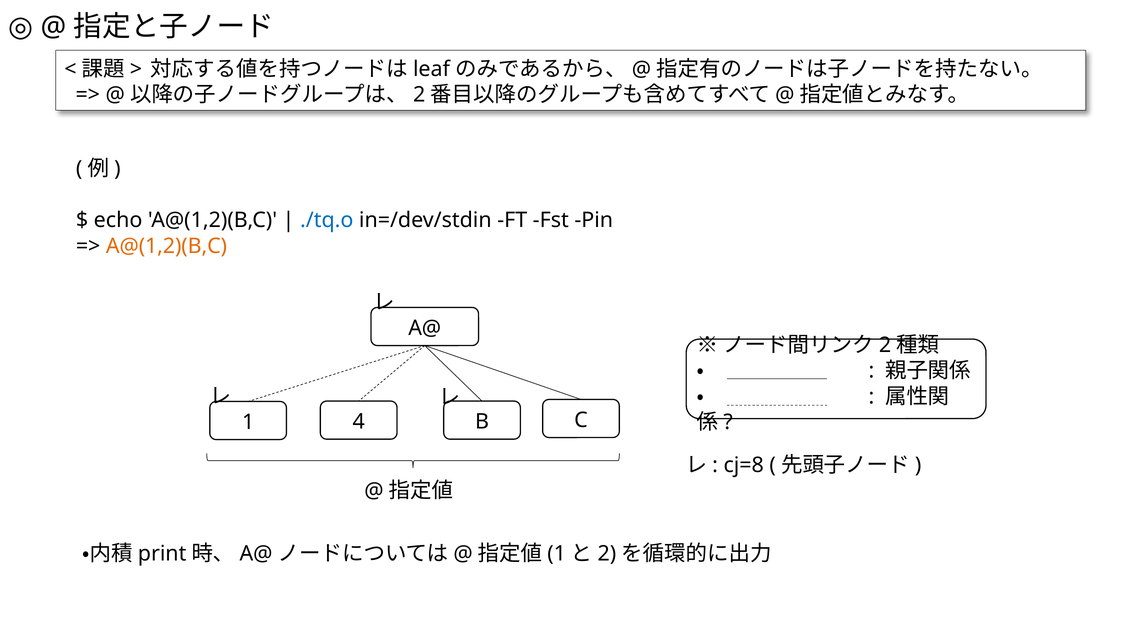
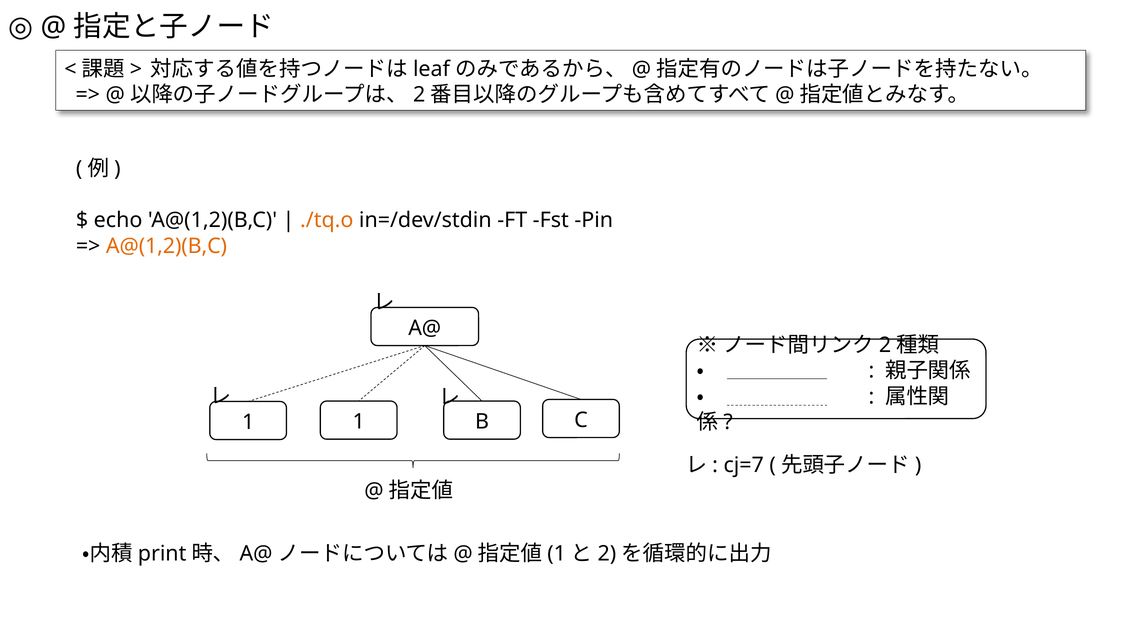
./tq.o colour: blue -> orange (327, 220)
1 4: 4 -> 1 (359, 422)
cj=8: cj=8 -> cj=7 (744, 465)
